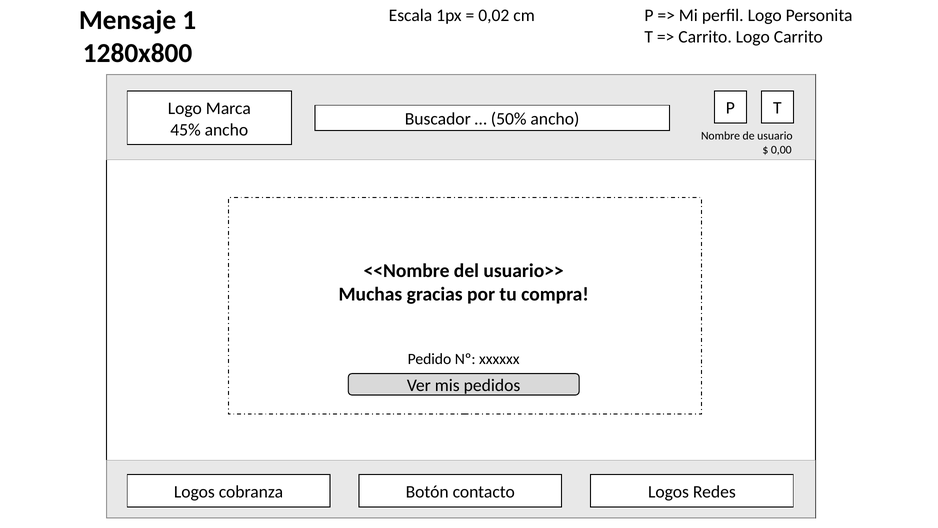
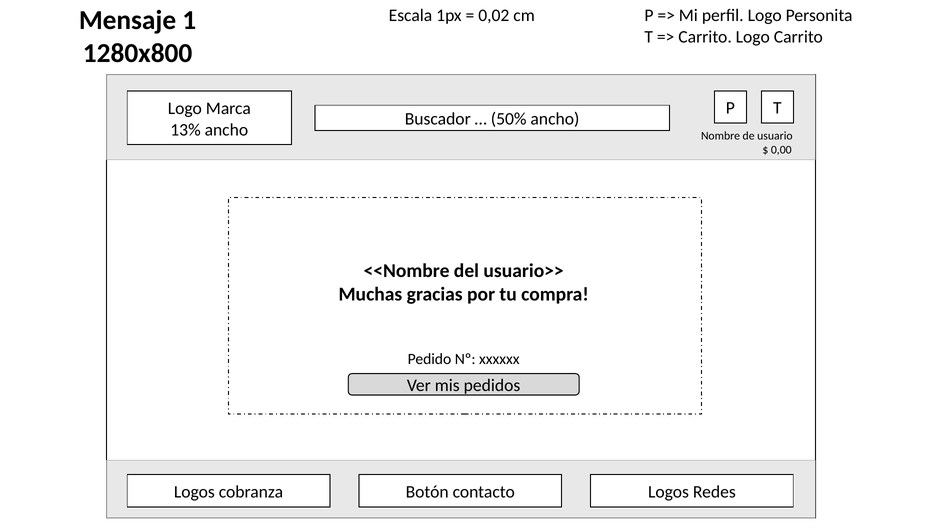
45%: 45% -> 13% (186, 130)
